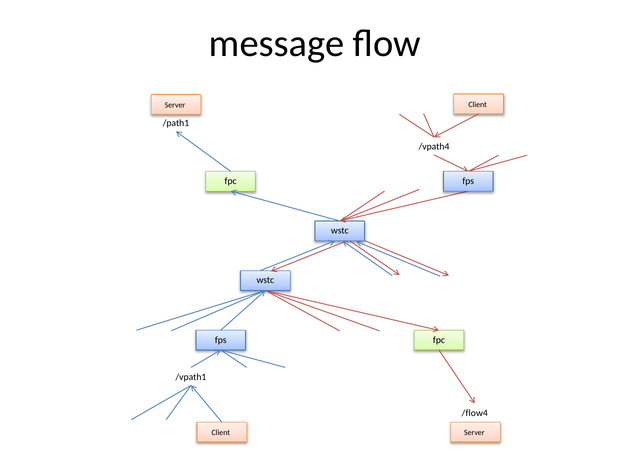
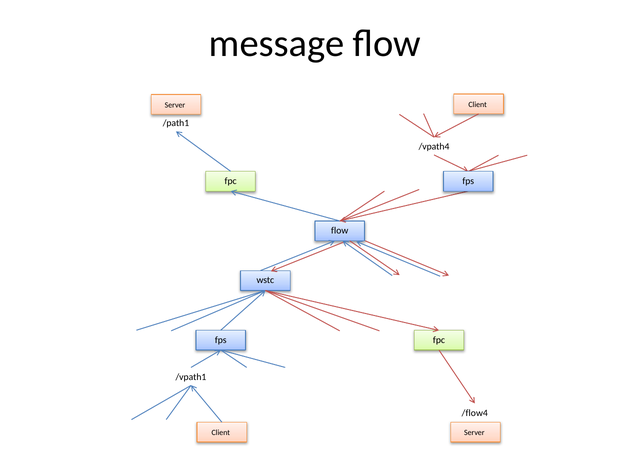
wstc: wstc -> flow (340, 230)
